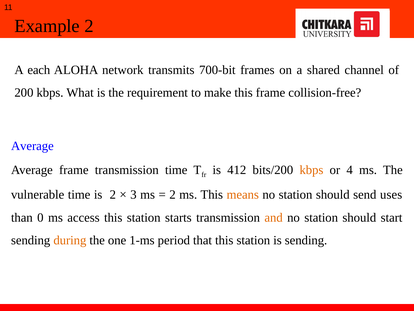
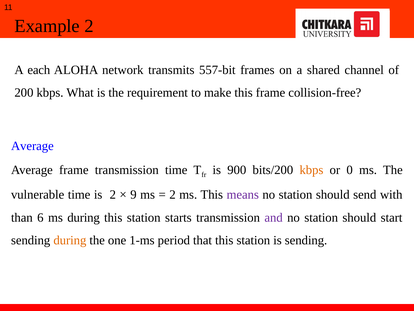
700-bit: 700-bit -> 557-bit (217, 70)
412: 412 -> 900 (237, 170)
4: 4 -> 0 (350, 170)
3: 3 -> 9 (133, 194)
means colour: orange -> purple (243, 194)
uses: uses -> with (391, 194)
0: 0 -> 6 (40, 217)
ms access: access -> during (84, 217)
and colour: orange -> purple (274, 217)
